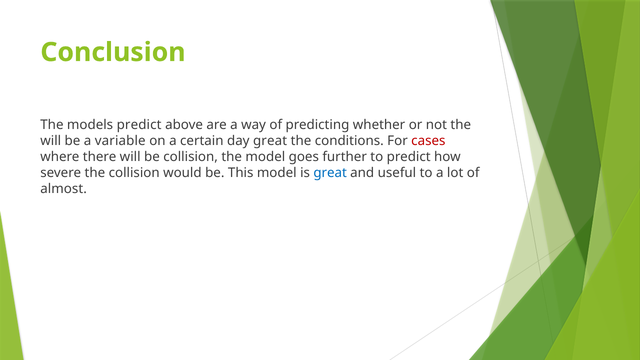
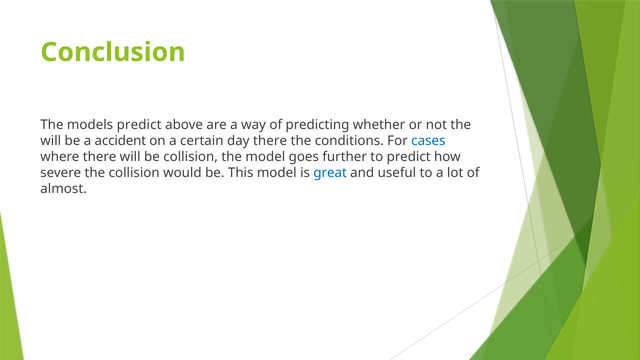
variable: variable -> accident (120, 141)
day great: great -> there (270, 141)
cases colour: red -> blue (428, 141)
